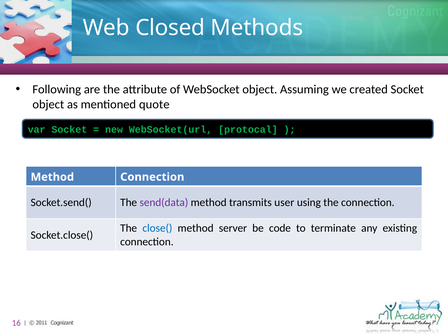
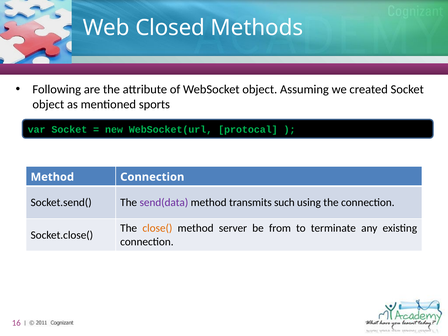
quote: quote -> sports (154, 104)
user: user -> such (284, 203)
close( colour: blue -> orange (157, 228)
code: code -> from (280, 228)
